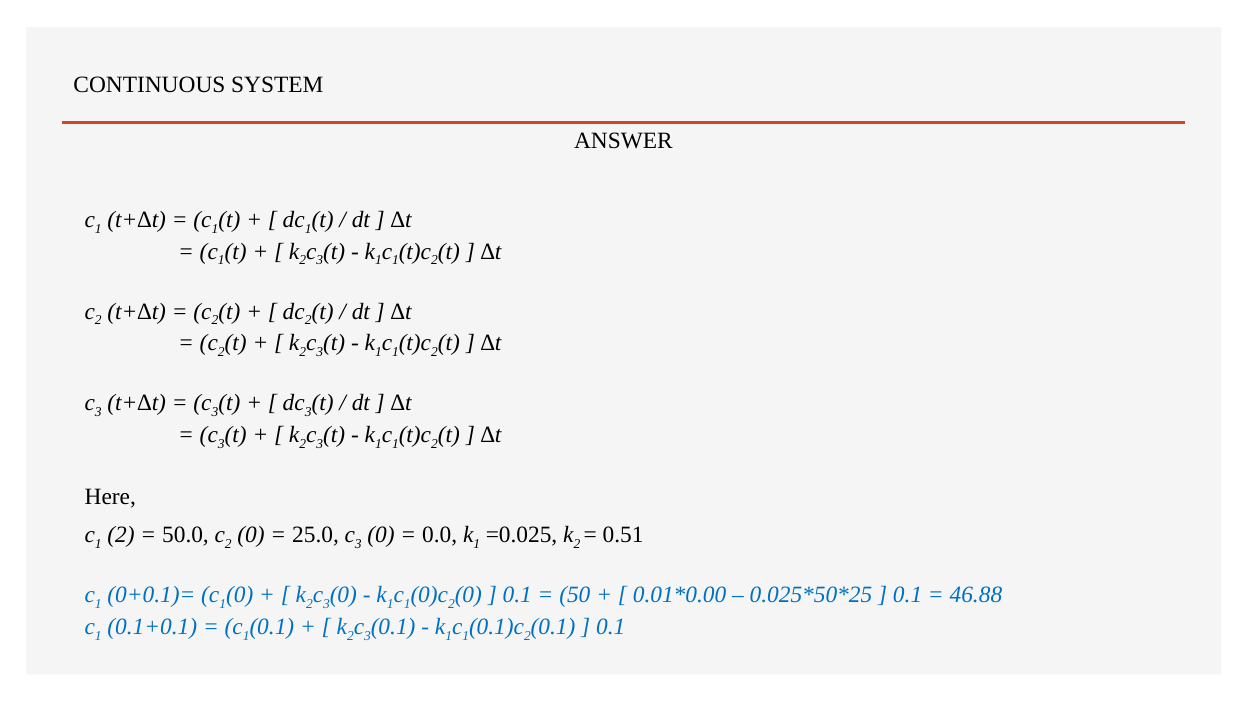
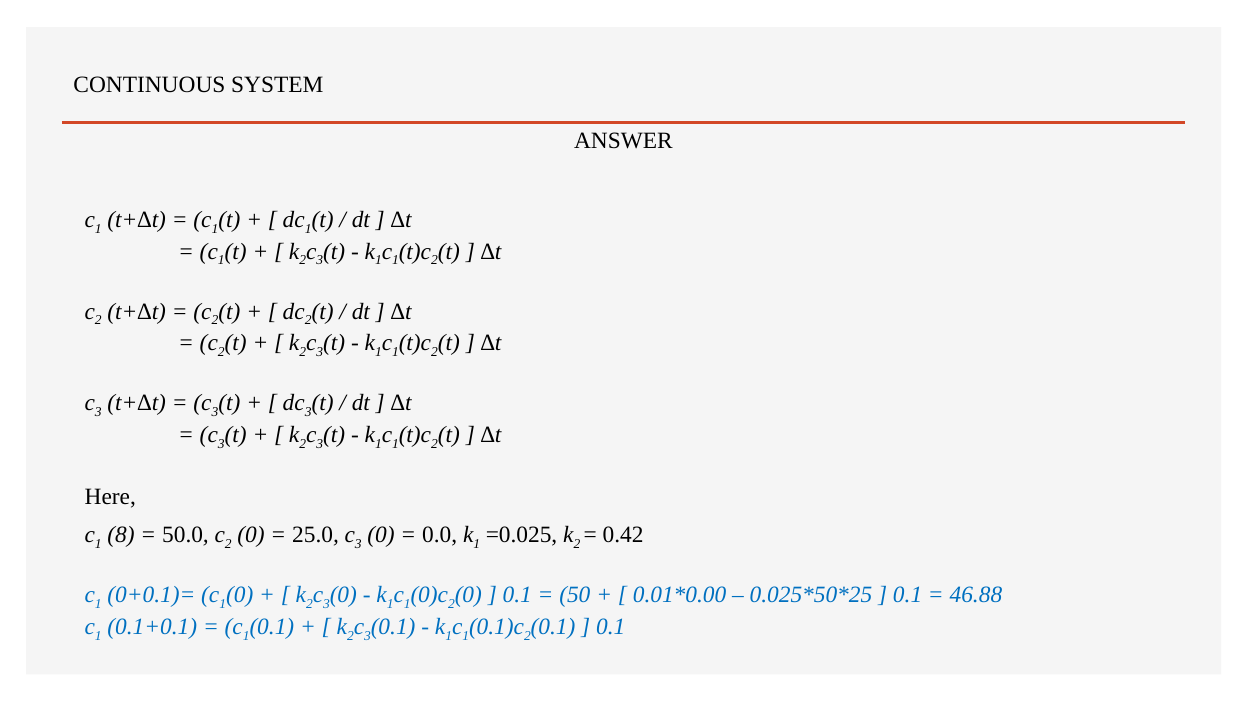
2: 2 -> 8 (121, 536)
0.51: 0.51 -> 0.42 (623, 536)
